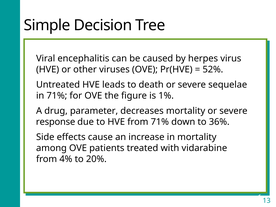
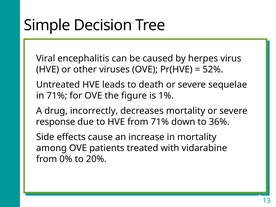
parameter: parameter -> incorrectly (94, 111)
4%: 4% -> 0% (66, 159)
